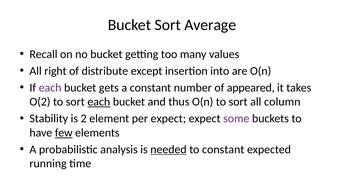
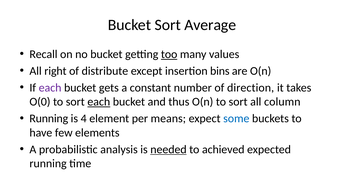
too underline: none -> present (169, 54)
into: into -> bins (220, 71)
appeared: appeared -> direction (251, 88)
O(2: O(2 -> O(0 (40, 102)
Stability: Stability -> Running (49, 119)
2: 2 -> 4 (84, 119)
per expect: expect -> means (168, 119)
some colour: purple -> blue (236, 119)
few underline: present -> none (64, 133)
to constant: constant -> achieved (223, 150)
